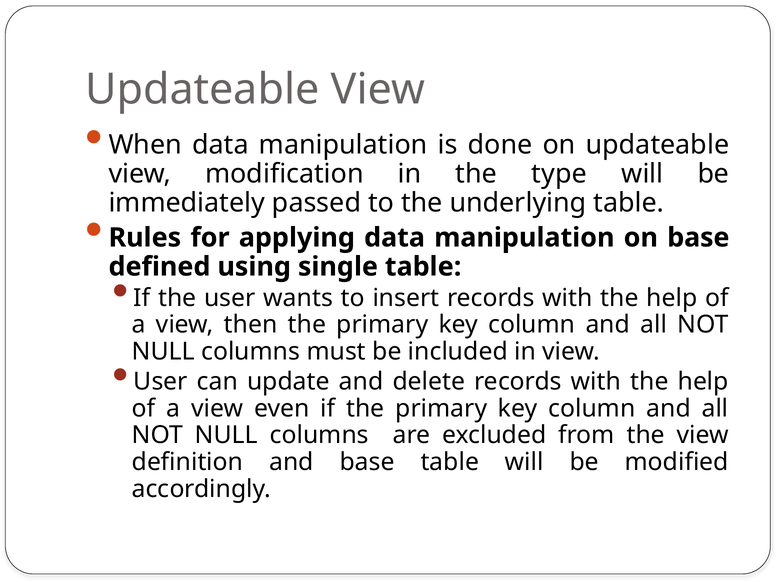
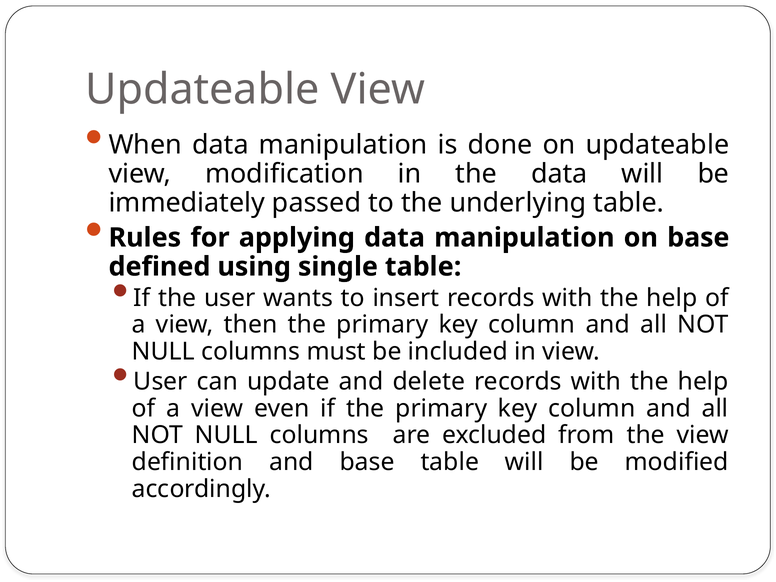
the type: type -> data (559, 174)
